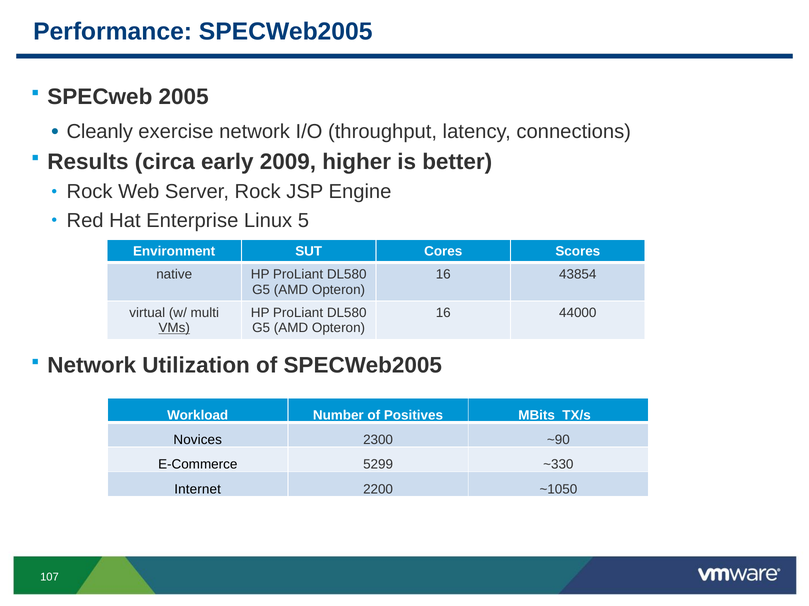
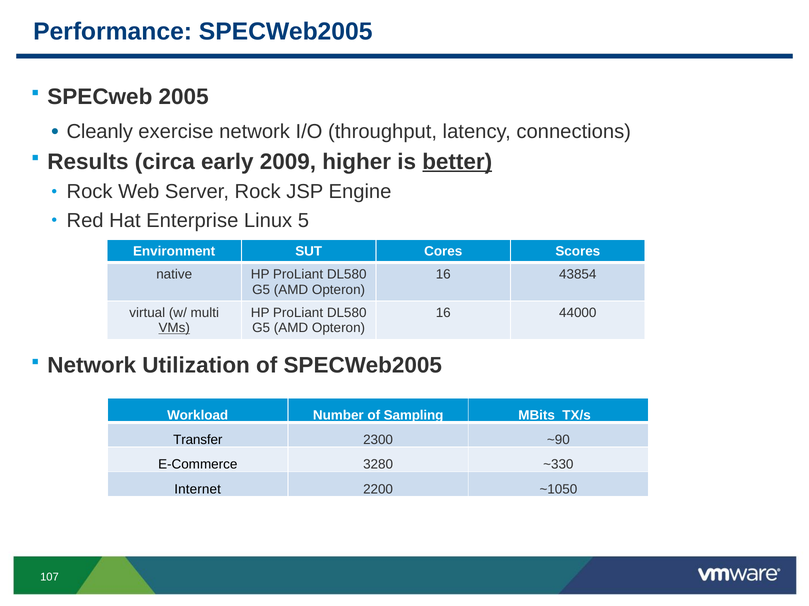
better underline: none -> present (457, 162)
Positives: Positives -> Sampling (414, 416)
Novices: Novices -> Transfer (198, 440)
5299: 5299 -> 3280 (378, 465)
